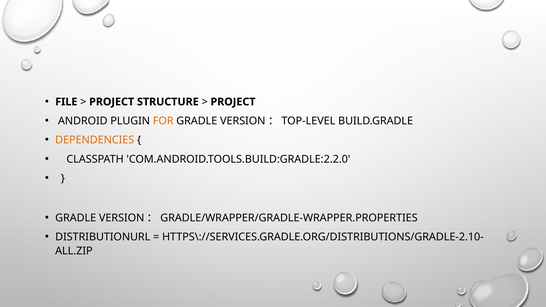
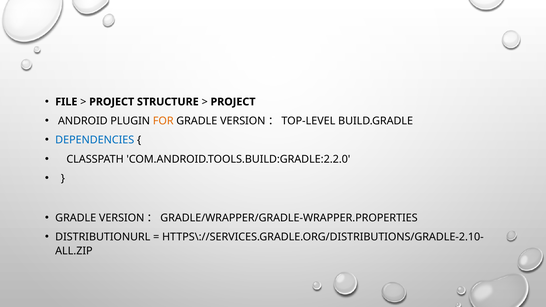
DEPENDENCIES colour: orange -> blue (95, 140)
